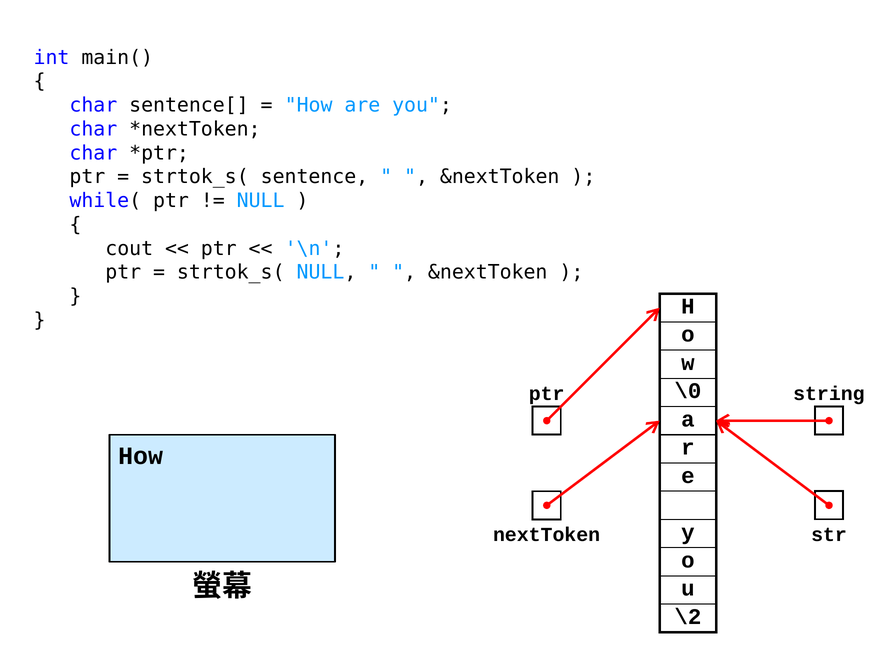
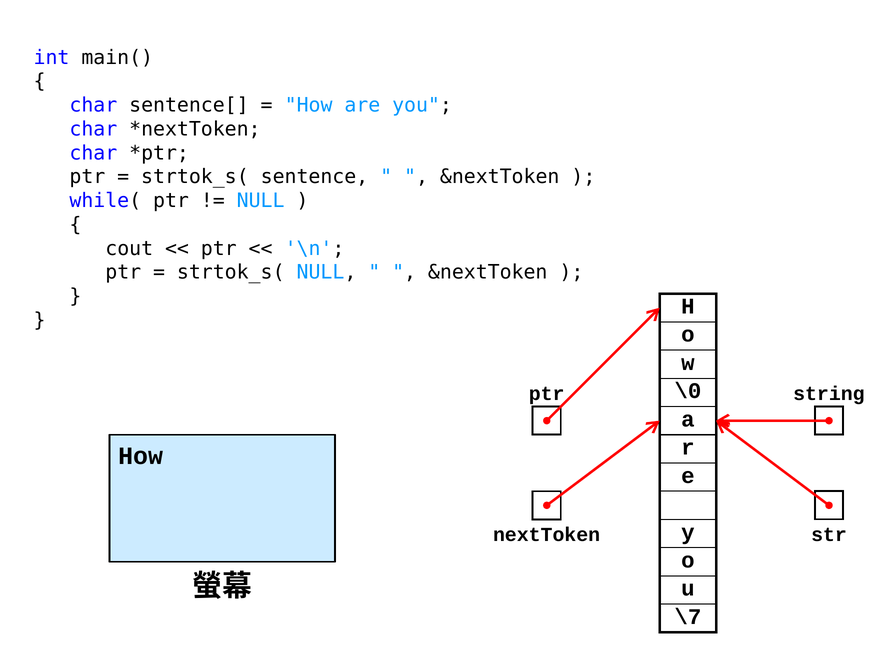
\2: \2 -> \7 (688, 617)
